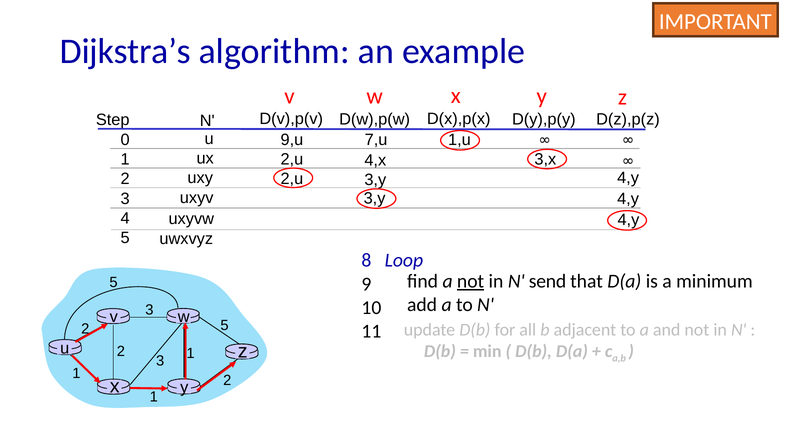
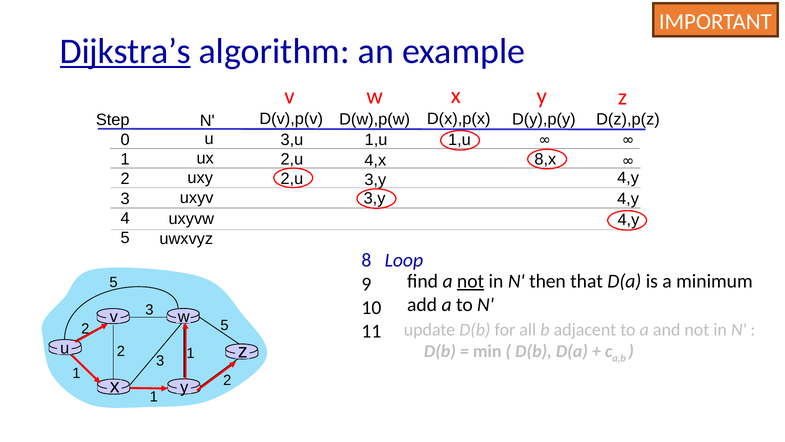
Dijkstra’s underline: none -> present (125, 51)
7,u: 7,u -> 1,u (376, 139)
9,u: 9,u -> 3,u (292, 140)
3,x: 3,x -> 8,x (545, 159)
send: send -> then (547, 281)
